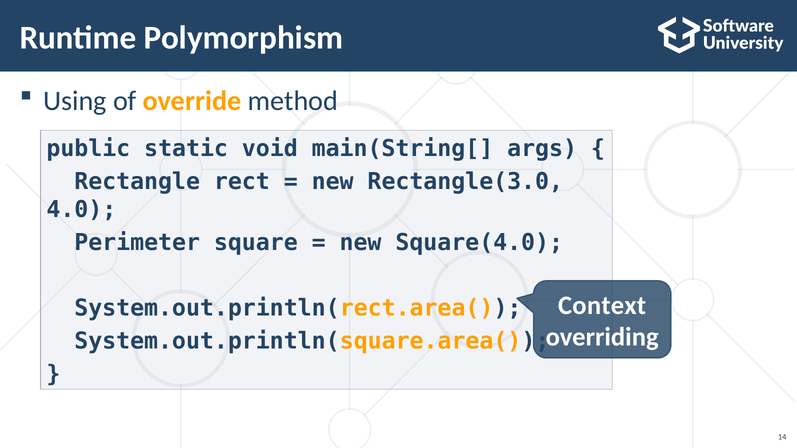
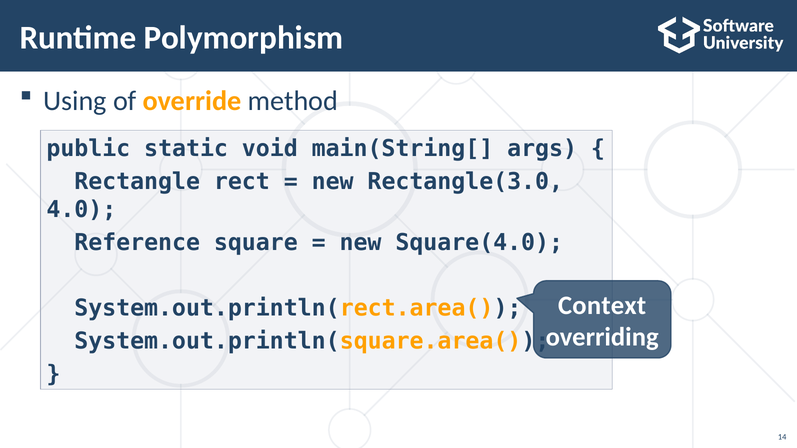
Perimeter: Perimeter -> Reference (137, 243)
